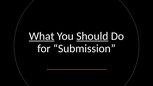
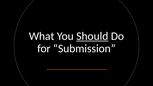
What underline: present -> none (42, 36)
